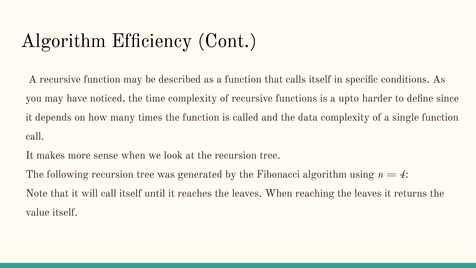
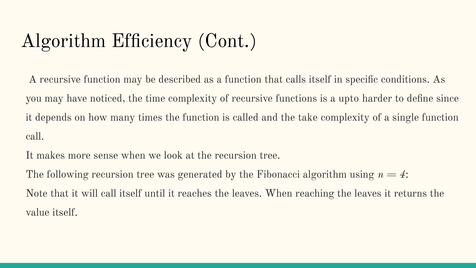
data: data -> take (308, 117)
